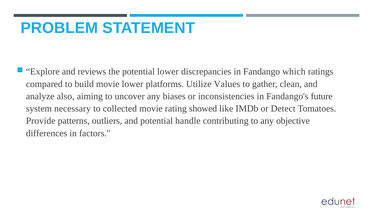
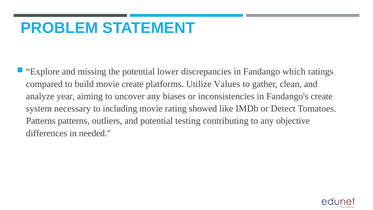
reviews: reviews -> missing (92, 72)
movie lower: lower -> create (133, 84)
also: also -> year (66, 96)
Fandango's future: future -> create (322, 96)
collected: collected -> including (120, 108)
Provide: Provide -> Patterns (41, 121)
handle: handle -> testing (188, 121)
factors: factors -> needed (95, 133)
